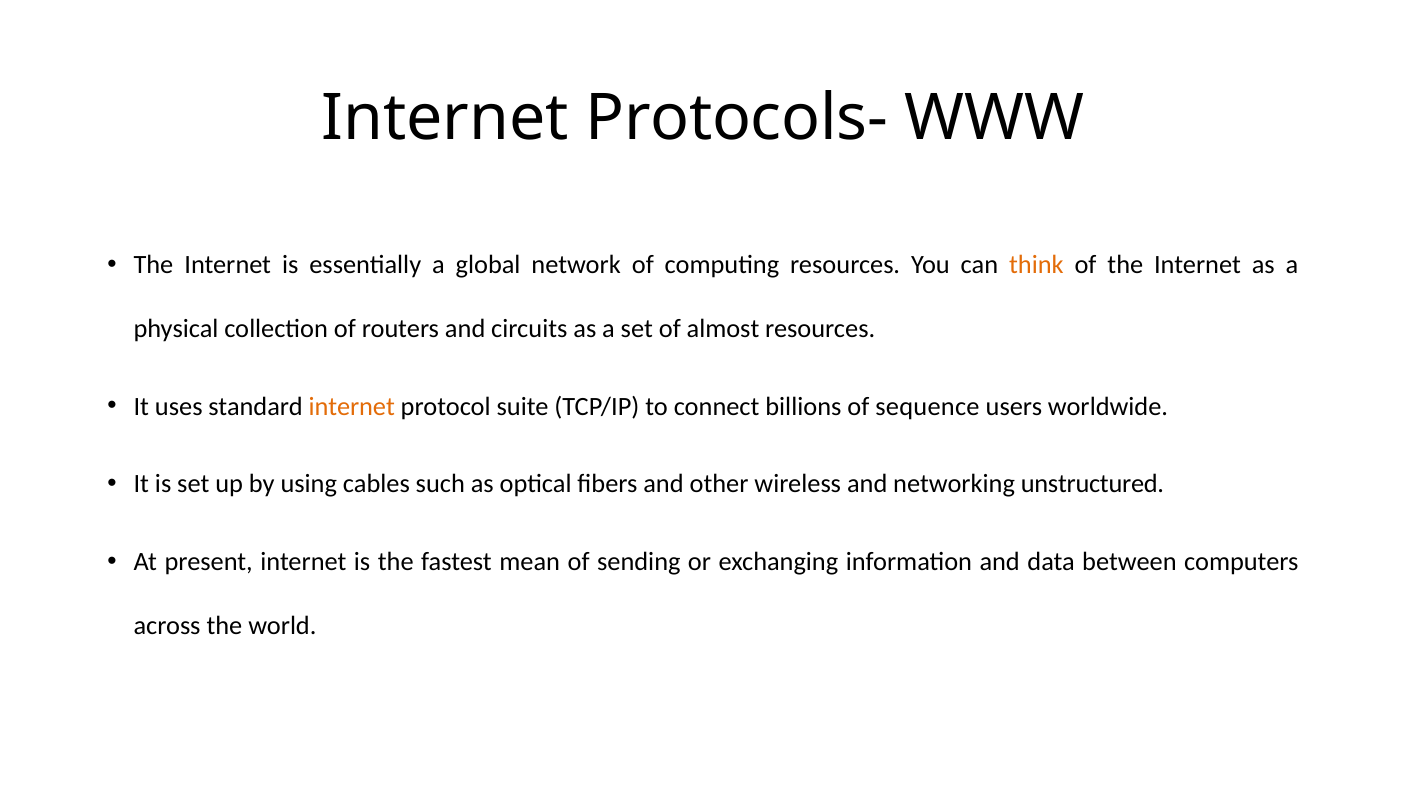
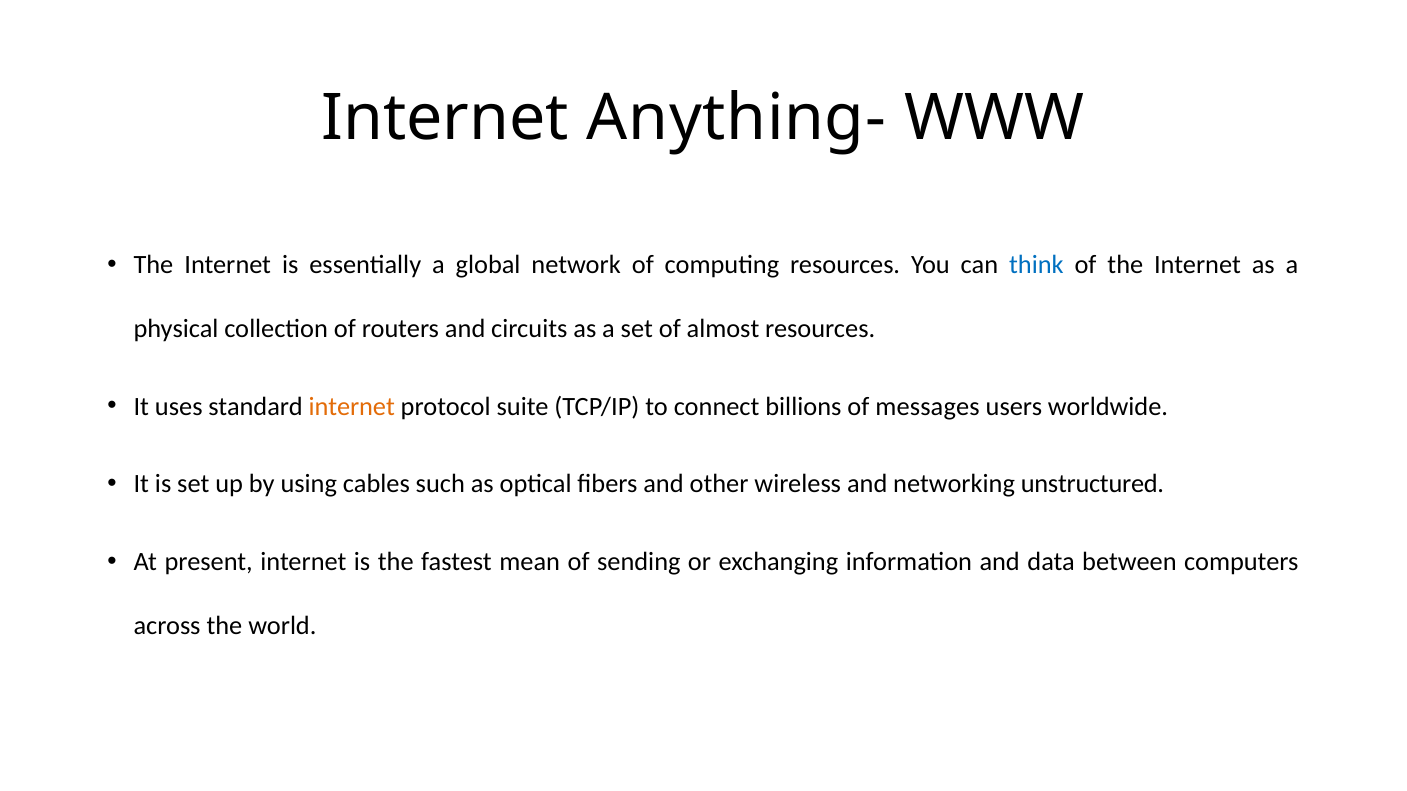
Protocols-: Protocols- -> Anything- (736, 118)
think colour: orange -> blue (1036, 265)
sequence: sequence -> messages (927, 407)
